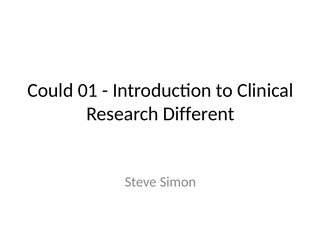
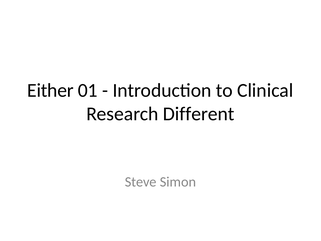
Could: Could -> Either (50, 90)
